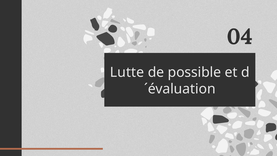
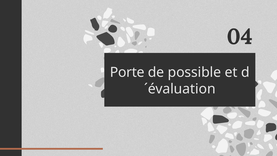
Lutte: Lutte -> Porte (127, 72)
